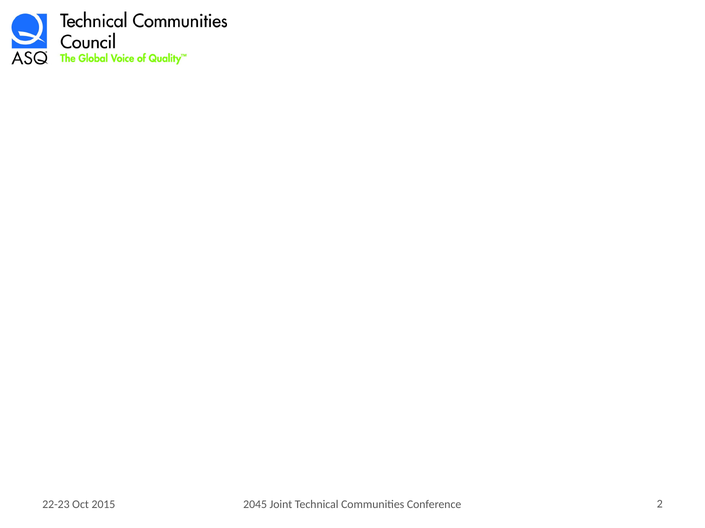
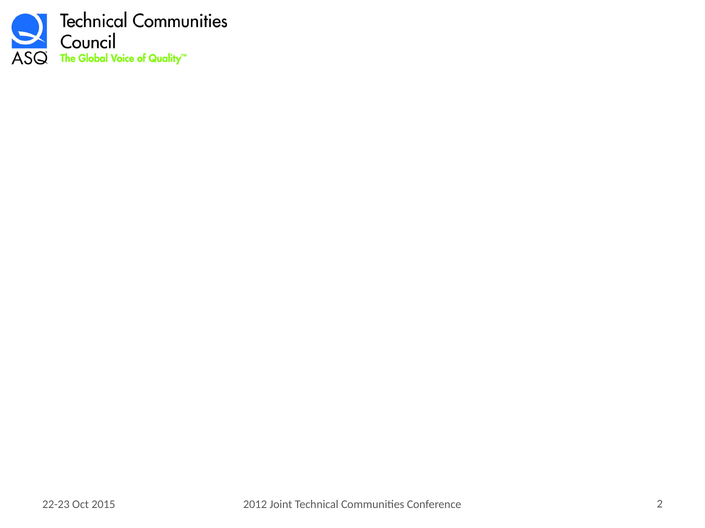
2045: 2045 -> 2012 (255, 505)
